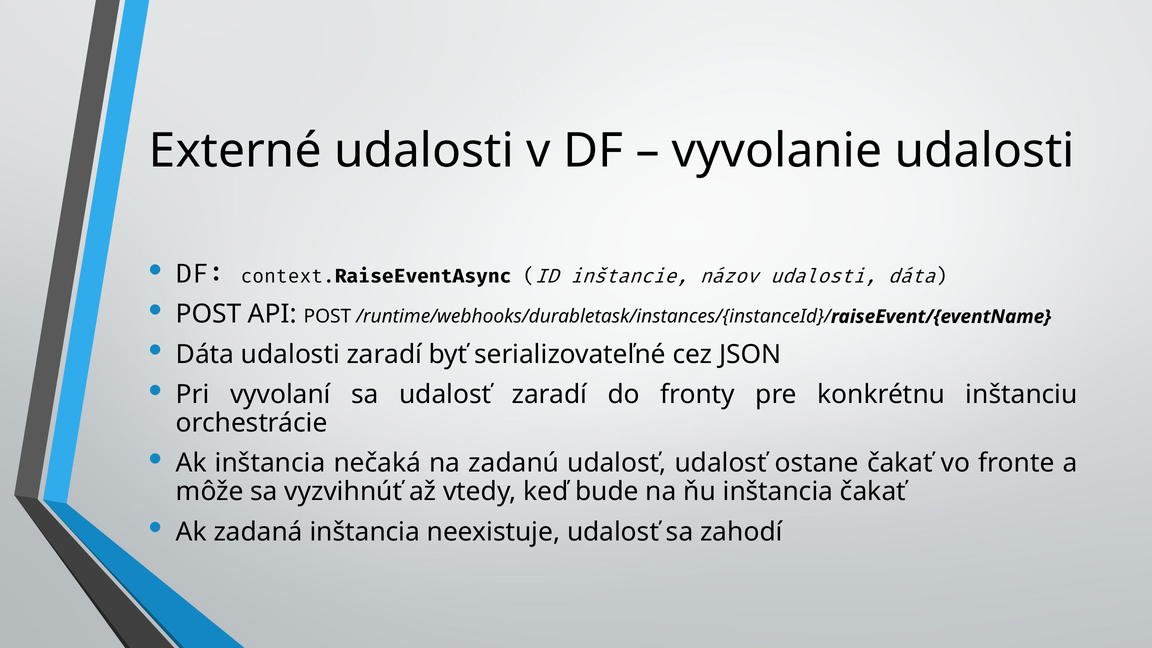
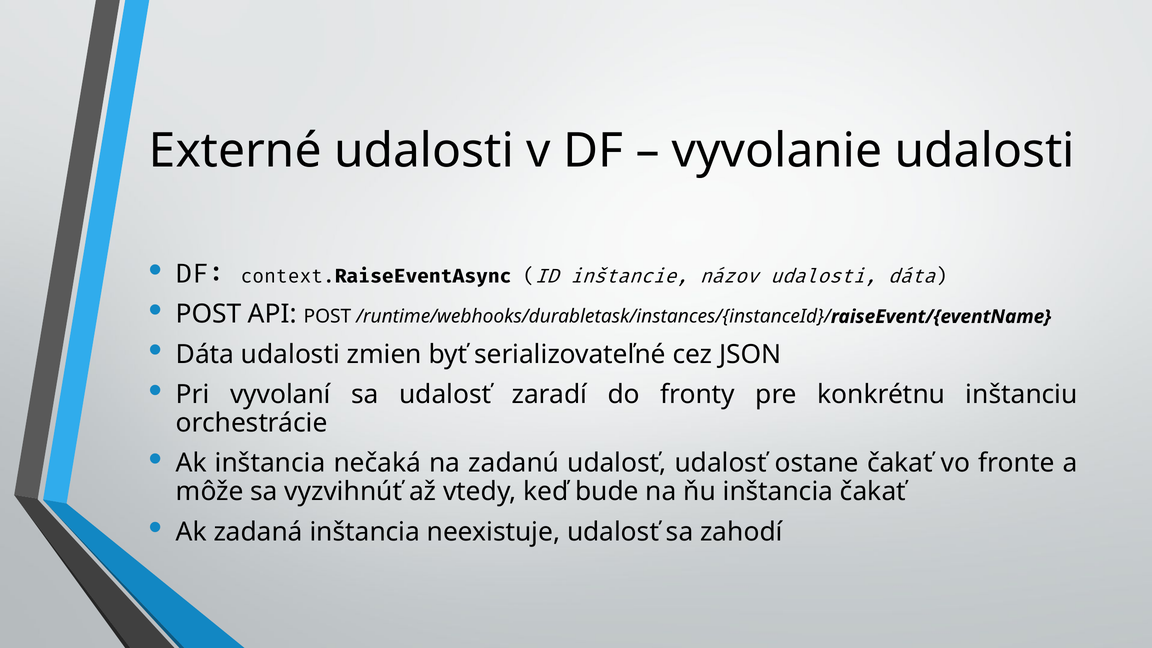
udalosti zaradí: zaradí -> zmien (384, 354)
